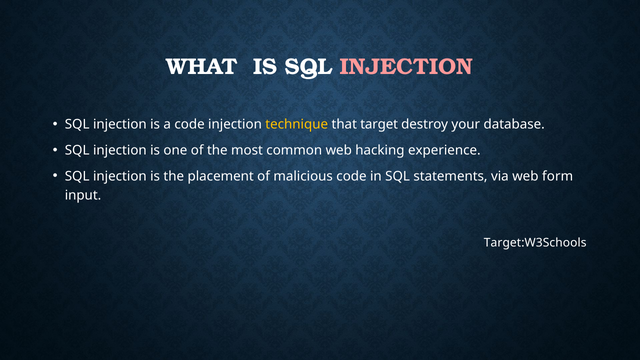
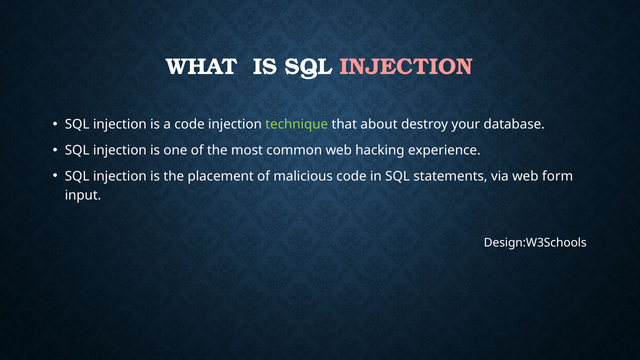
technique colour: yellow -> light green (297, 125)
target: target -> about (379, 125)
Target:W3Schools: Target:W3Schools -> Design:W3Schools (535, 243)
